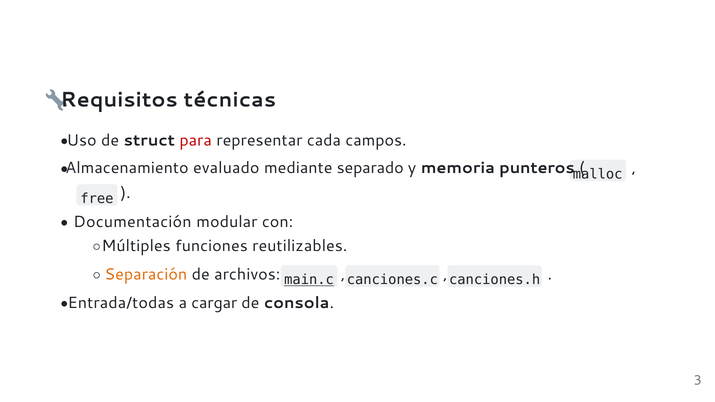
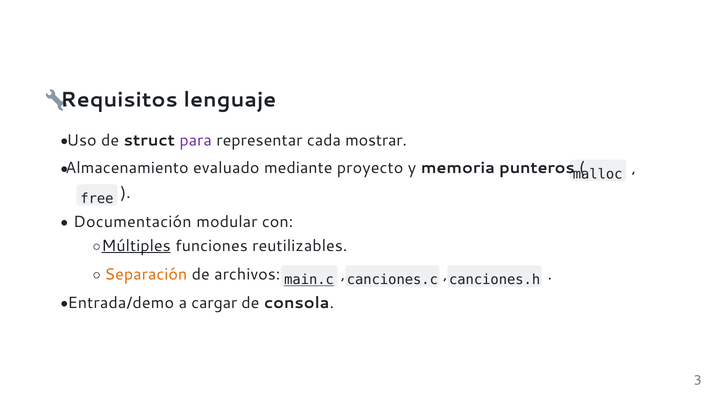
técnicas: técnicas -> lenguaje (230, 100)
para colour: red -> purple (196, 140)
campos: campos -> mostrar (376, 140)
separado: separado -> proyecto (370, 168)
Múltiples underline: none -> present (136, 246)
Entrada/todas: Entrada/todas -> Entrada/demo (121, 303)
